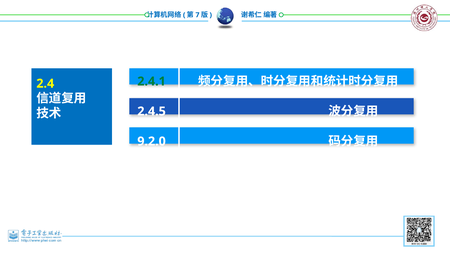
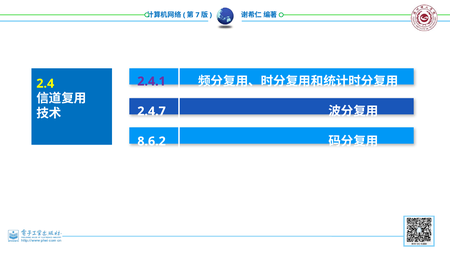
2.4.1 colour: green -> purple (152, 81)
2.4.5: 2.4.5 -> 2.4.7 (152, 111)
9.2.0: 9.2.0 -> 8.6.2 (152, 141)
